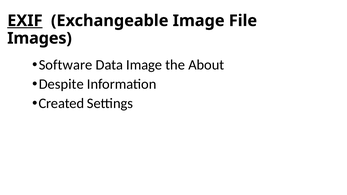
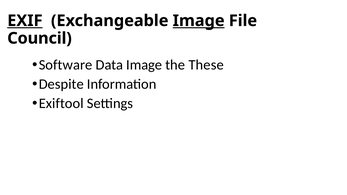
Image underline: none -> present (199, 21)
Images: Images -> Council (40, 38)
About: About -> These (206, 65)
Created: Created -> Exiftool (61, 103)
